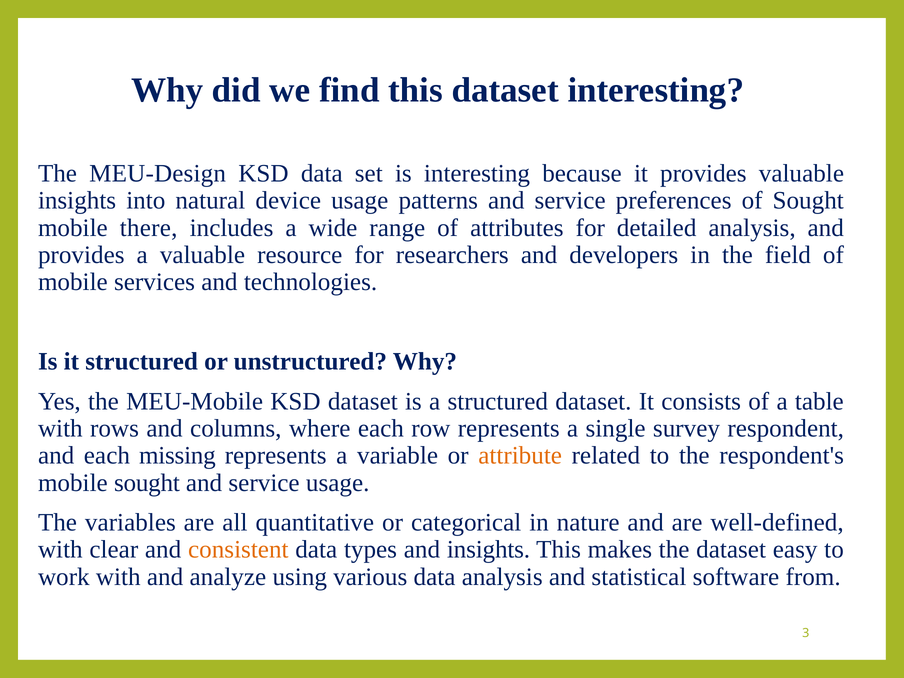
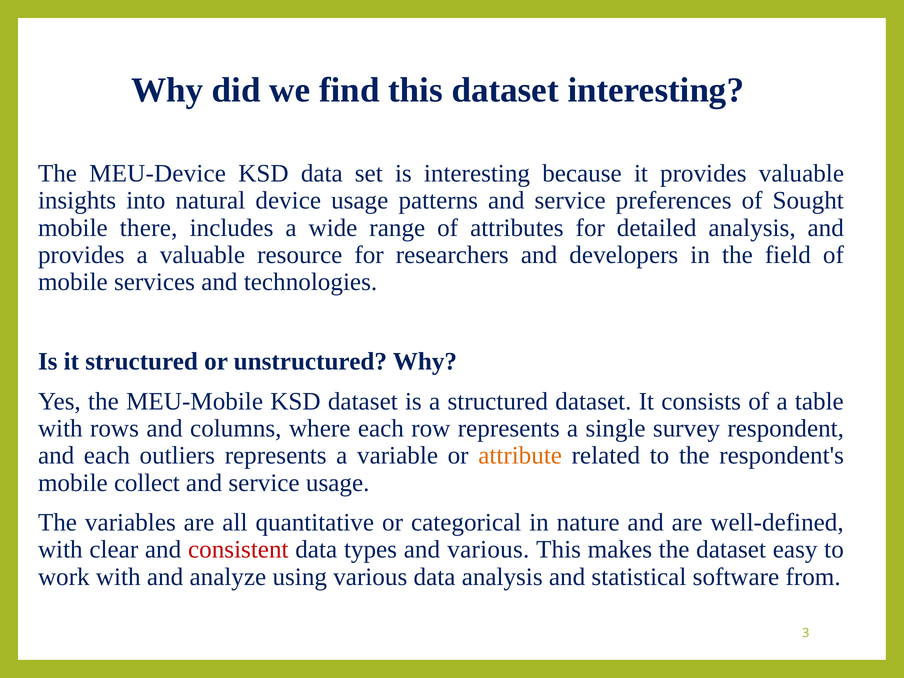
MEU-Design: MEU-Design -> MEU-Device (158, 173)
missing: missing -> outliers (177, 456)
mobile sought: sought -> collect (147, 483)
consistent colour: orange -> red (238, 550)
and insights: insights -> various (488, 550)
